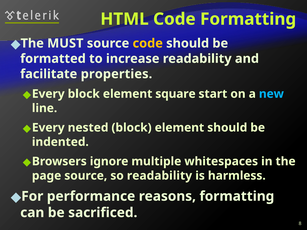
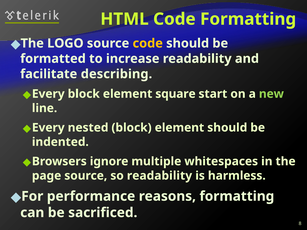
MUST: MUST -> LOGO (65, 43)
properties: properties -> describing (116, 74)
new colour: light blue -> light green (271, 94)
